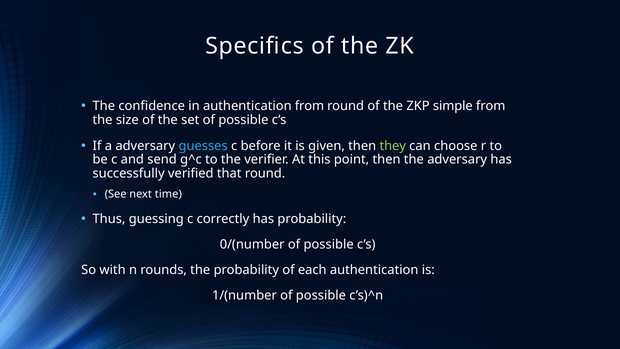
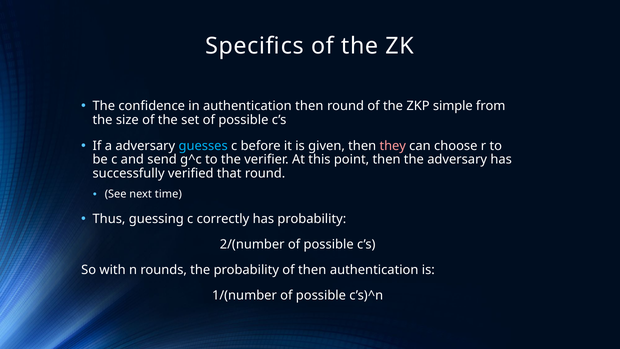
authentication from: from -> then (309, 106)
they colour: light green -> pink (393, 146)
0/(number: 0/(number -> 2/(number (252, 244)
of each: each -> then (312, 270)
